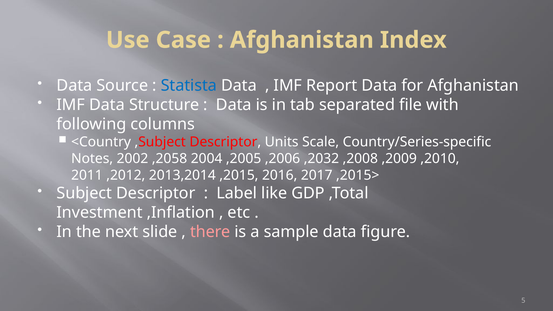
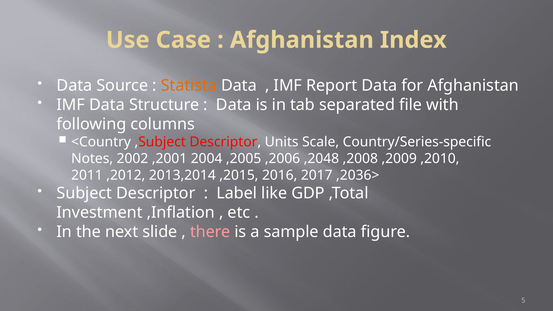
Statista colour: blue -> orange (189, 85)
,2058: ,2058 -> ,2001 (170, 159)
,2032: ,2032 -> ,2048 (321, 159)
,2015>: ,2015> -> ,2036> (358, 175)
